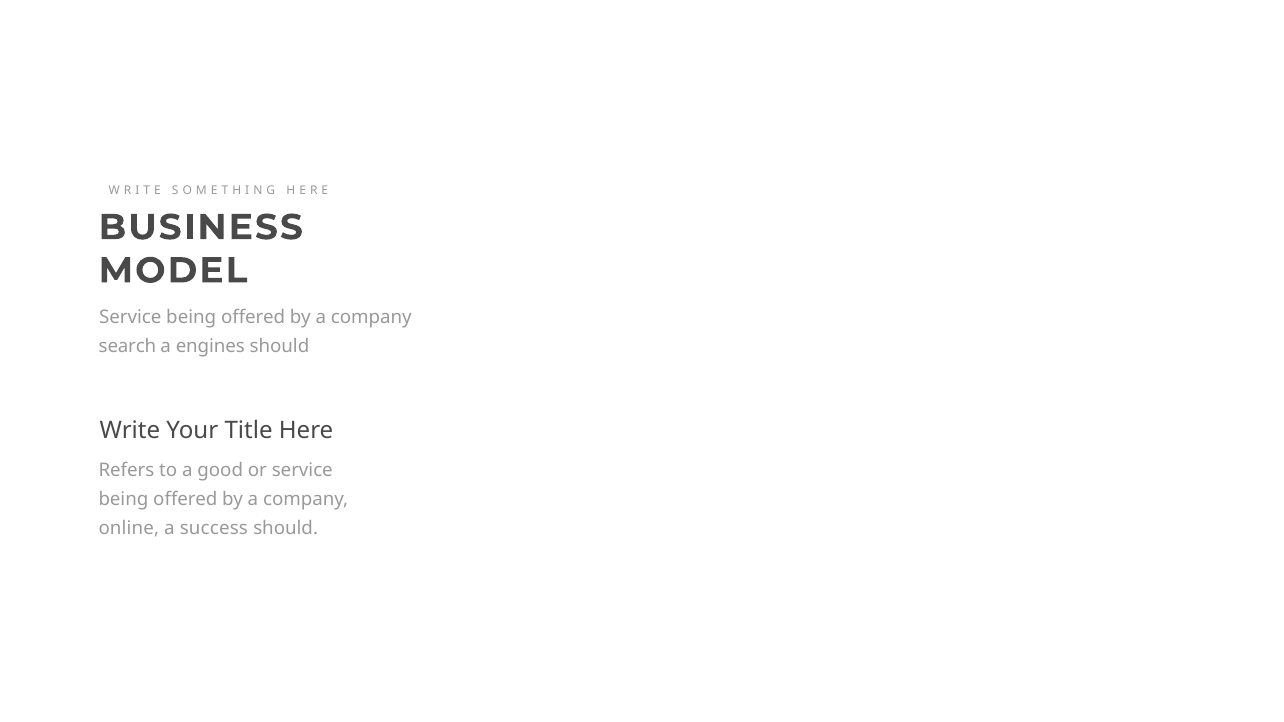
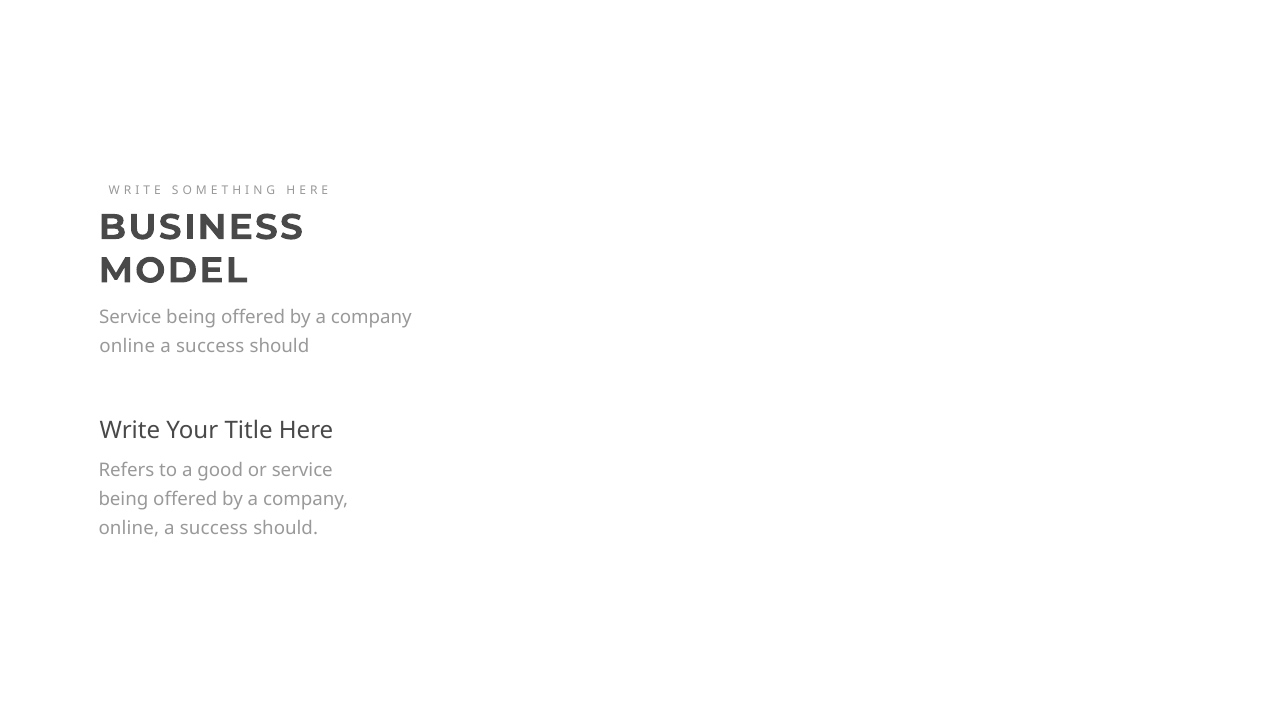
search: search -> online (127, 347)
engines: engines -> success (210, 347)
